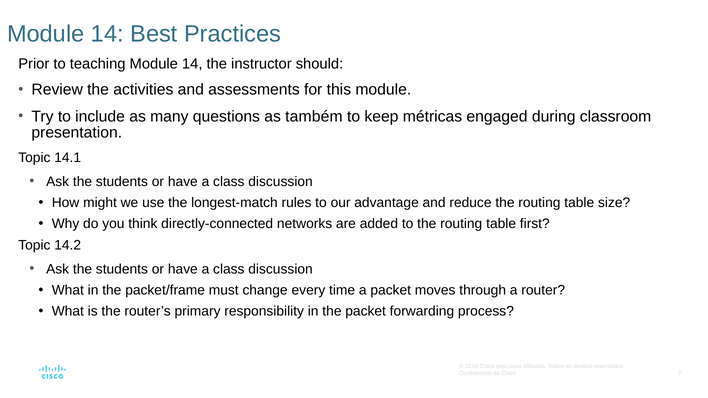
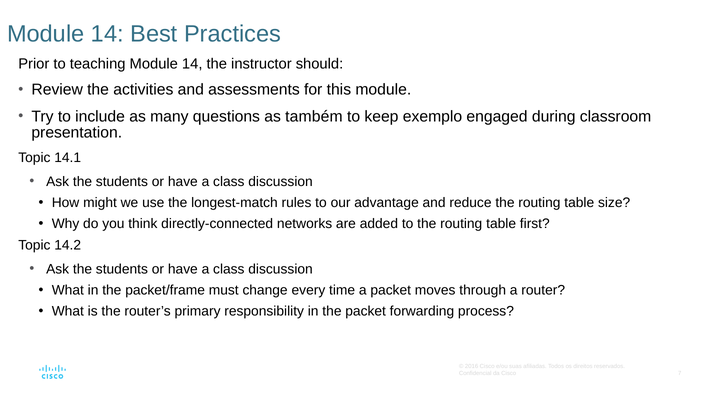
métricas: métricas -> exemplo (433, 117)
